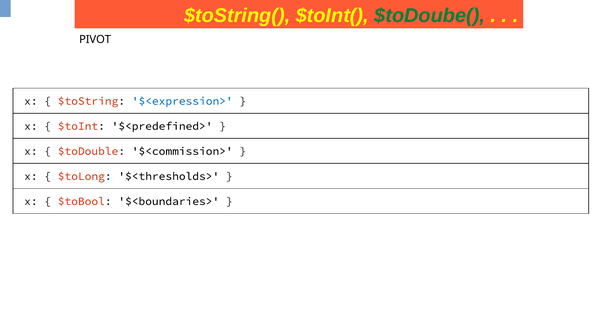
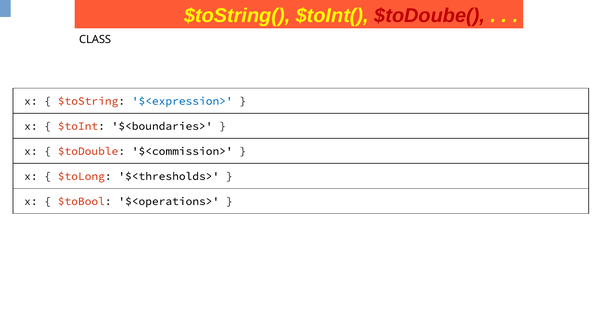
$toDoube( colour: green -> red (430, 16)
PIVOT: PIVOT -> CLASS (95, 40)
$<predefined>: $<predefined> -> $<boundaries> (162, 126)
$<boundaries>: $<boundaries> -> $<operations> (169, 201)
